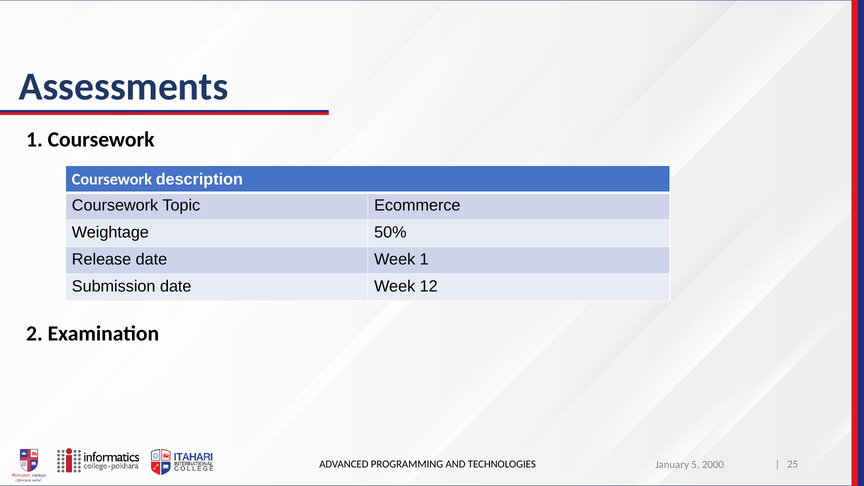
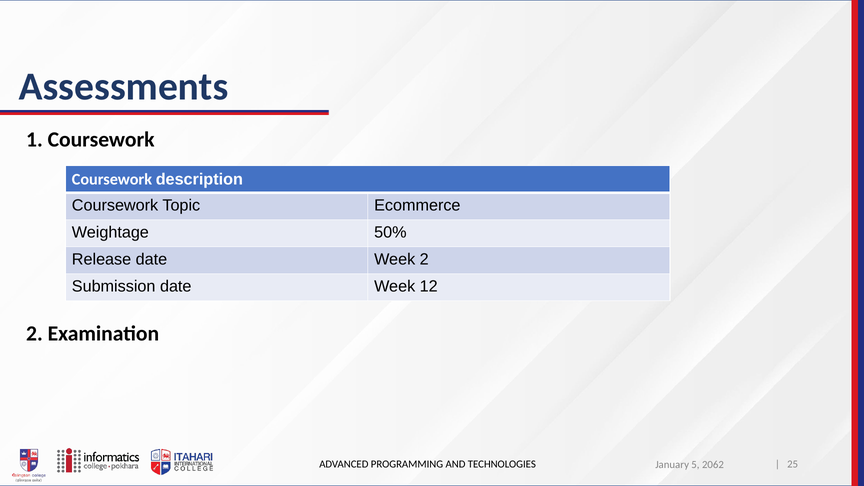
Week 1: 1 -> 2 (424, 259)
2000: 2000 -> 2062 (713, 465)
